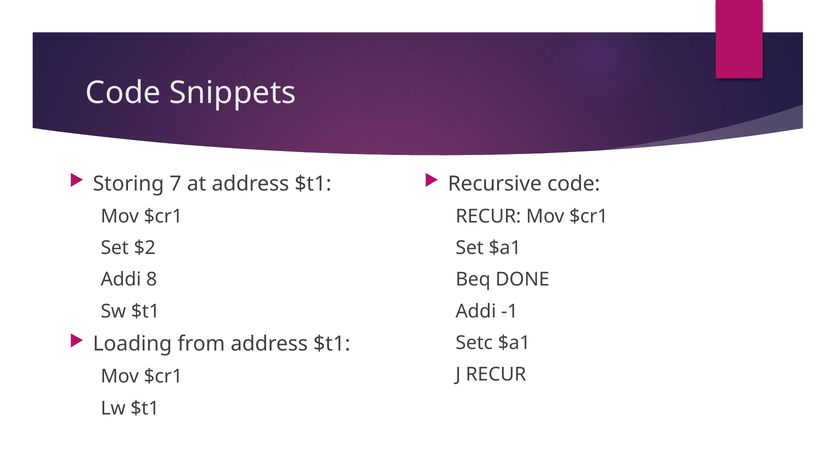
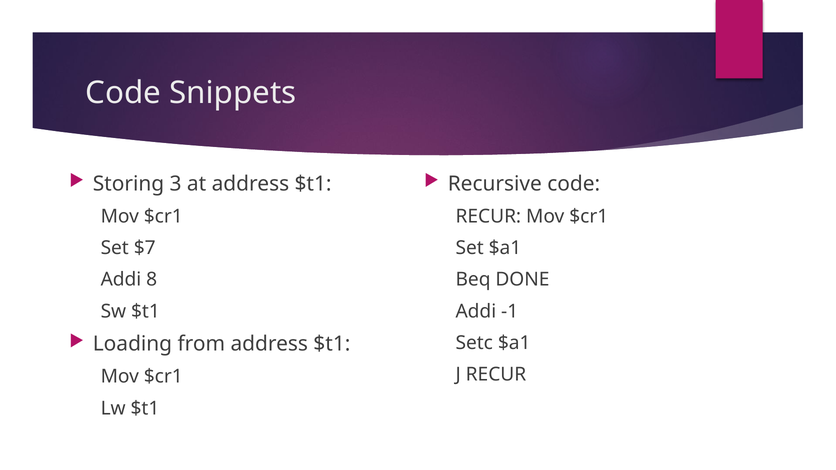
7: 7 -> 3 (176, 184)
$2: $2 -> $7 (145, 248)
